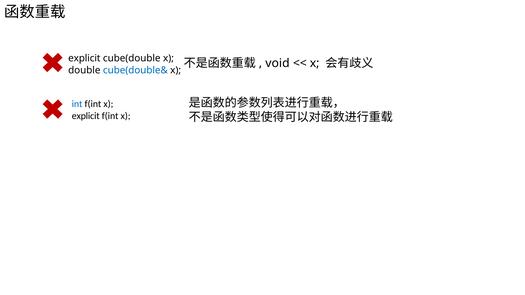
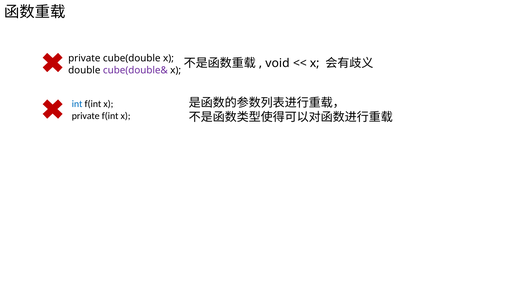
explicit: explicit -> private (84, 58)
cube(double& colour: blue -> purple (135, 70)
explicit: explicit -> private (86, 116)
